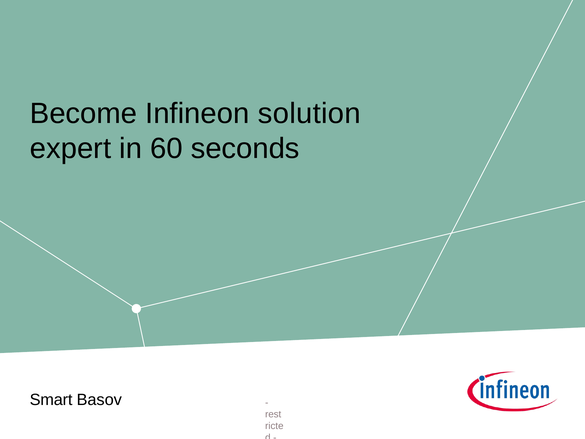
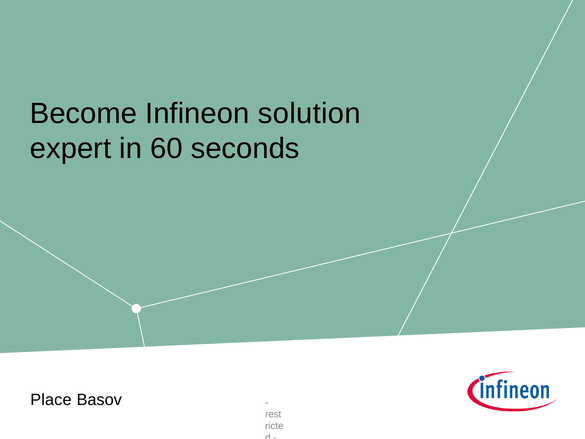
Smart: Smart -> Place (51, 400)
